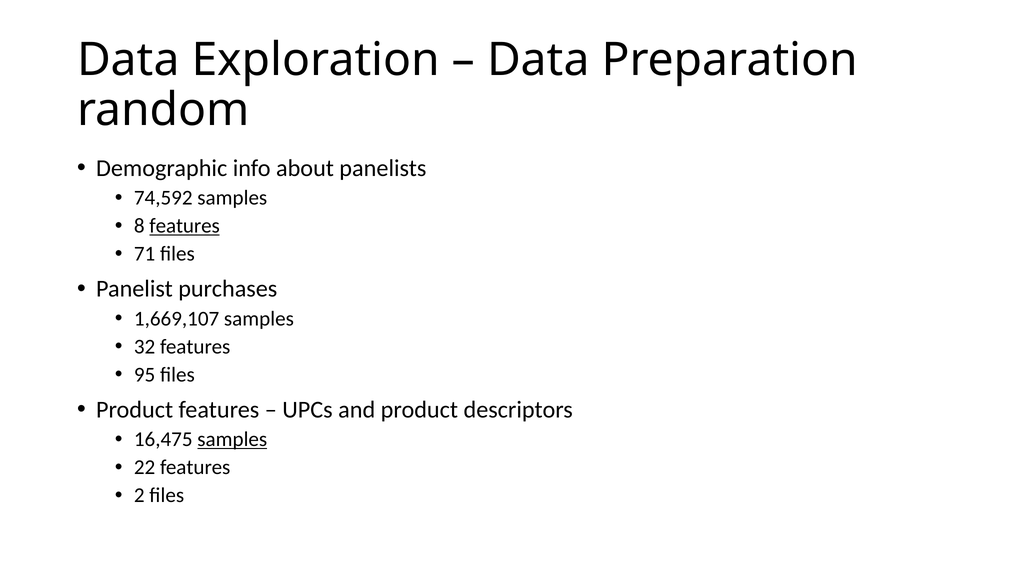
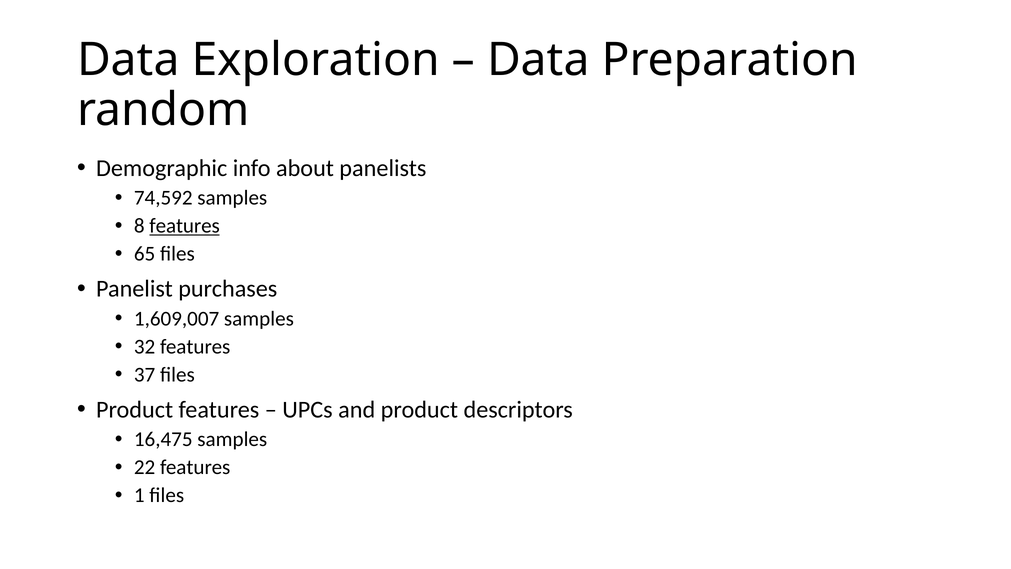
71: 71 -> 65 (145, 254)
1,669,107: 1,669,107 -> 1,609,007 (177, 319)
95: 95 -> 37 (145, 375)
samples underline: present -> none (232, 439)
2: 2 -> 1 (139, 495)
